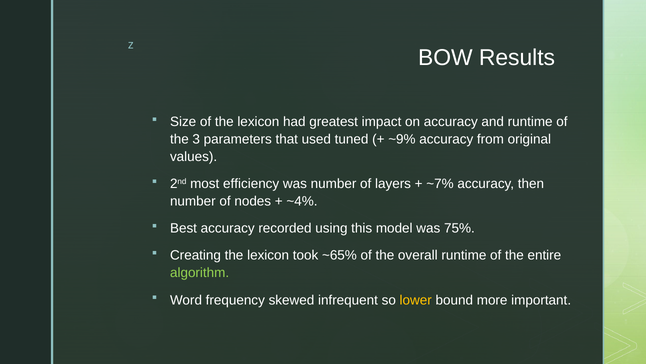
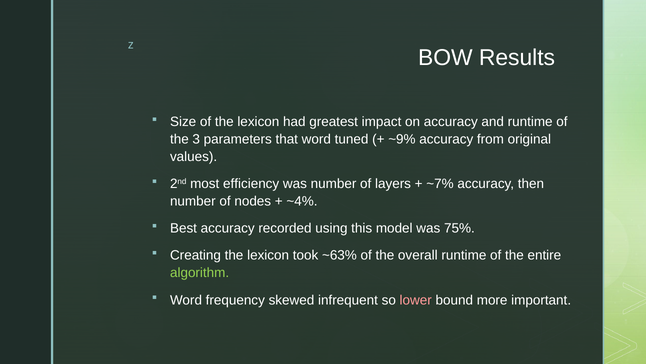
that used: used -> word (316, 139)
~65%: ~65% -> ~63% (339, 255)
lower colour: yellow -> pink (416, 300)
